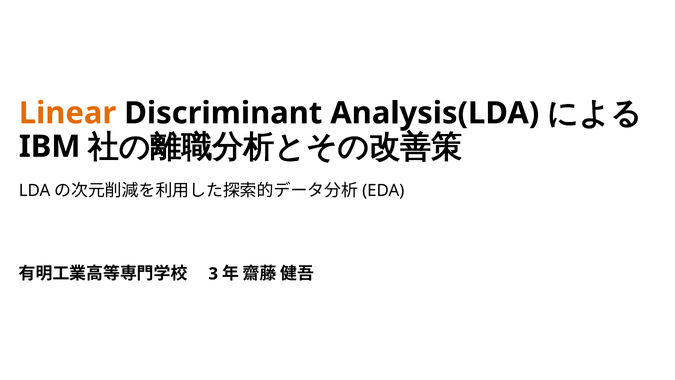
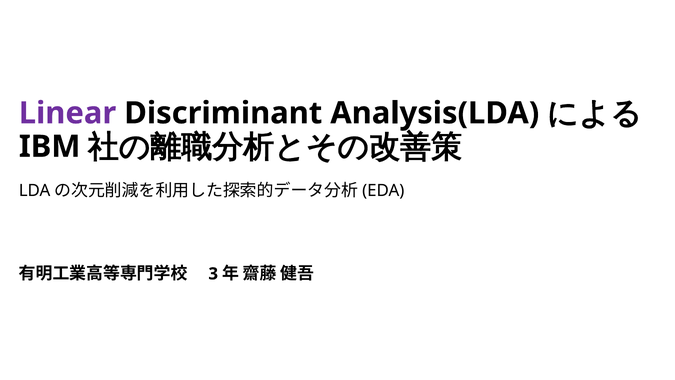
Linear colour: orange -> purple (67, 113)
